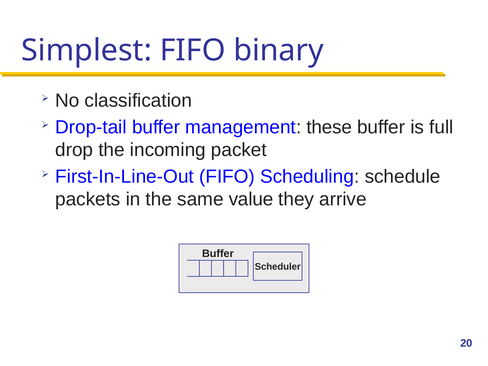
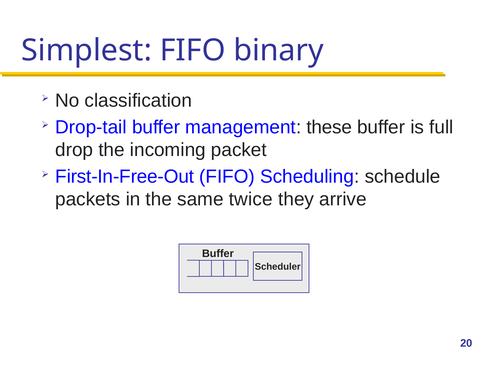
First-In-Line-Out: First-In-Line-Out -> First-In-Free-Out (125, 177)
value: value -> twice (251, 199)
